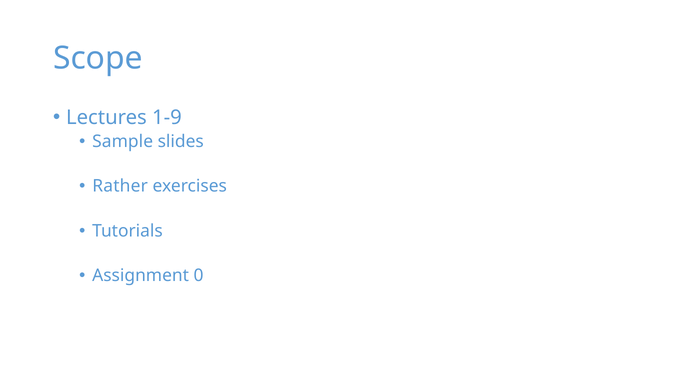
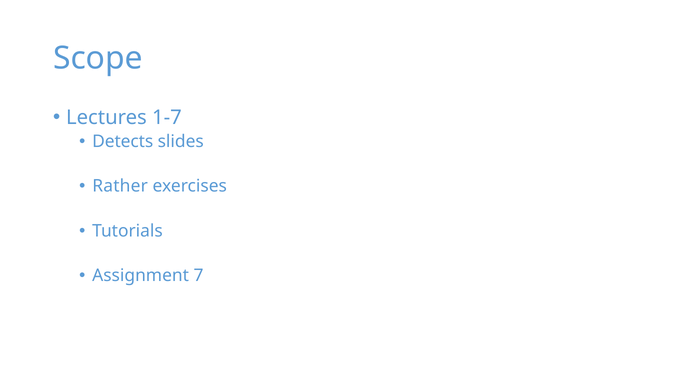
1-9: 1-9 -> 1-7 (167, 118)
Sample: Sample -> Detects (123, 142)
0: 0 -> 7 (199, 276)
